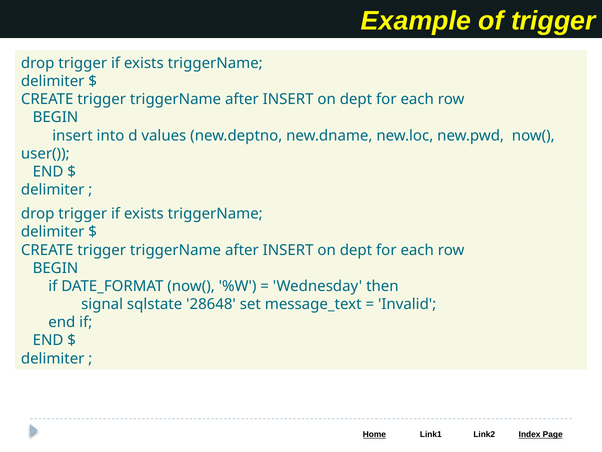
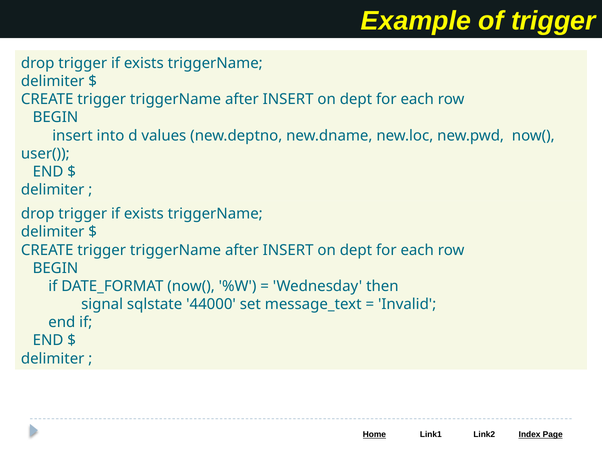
28648: 28648 -> 44000 (211, 304)
